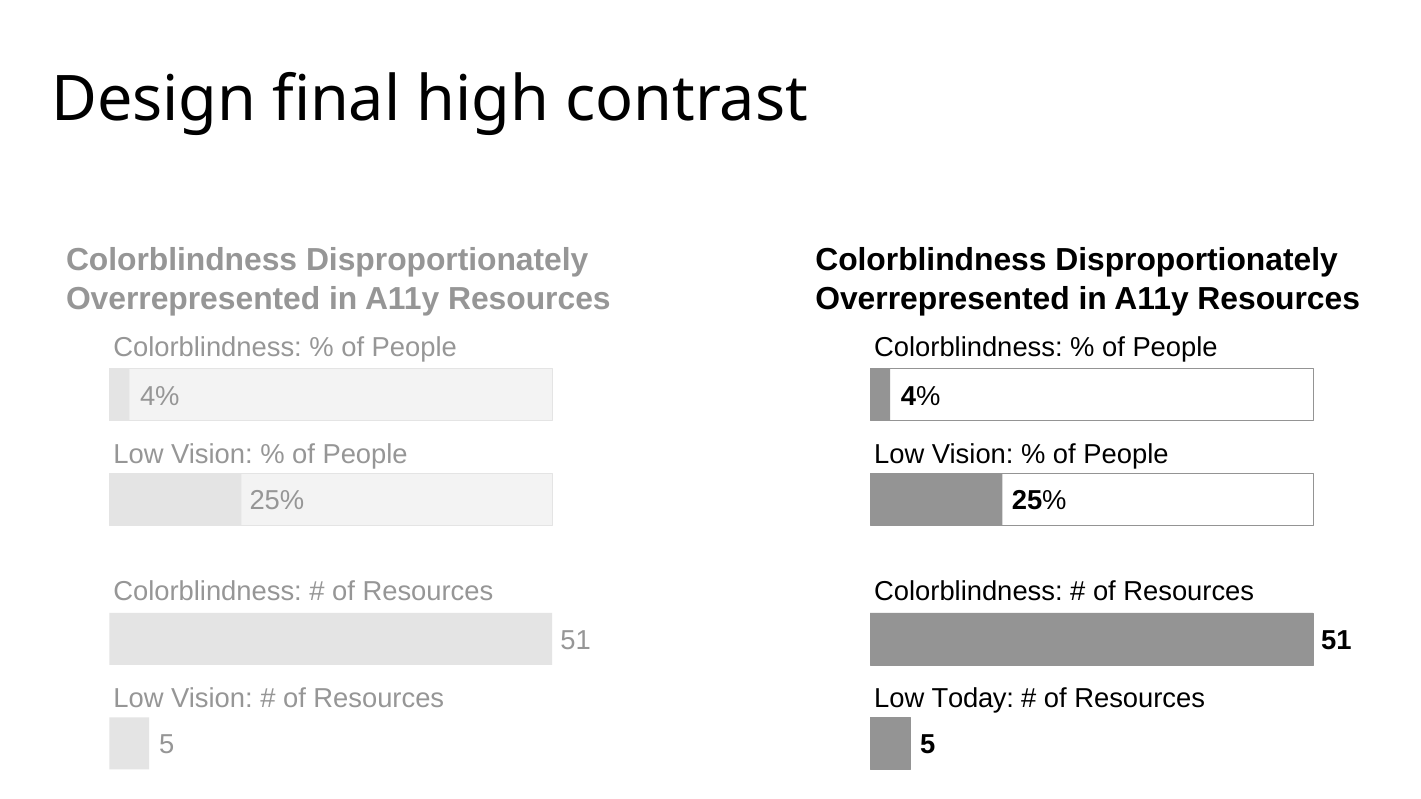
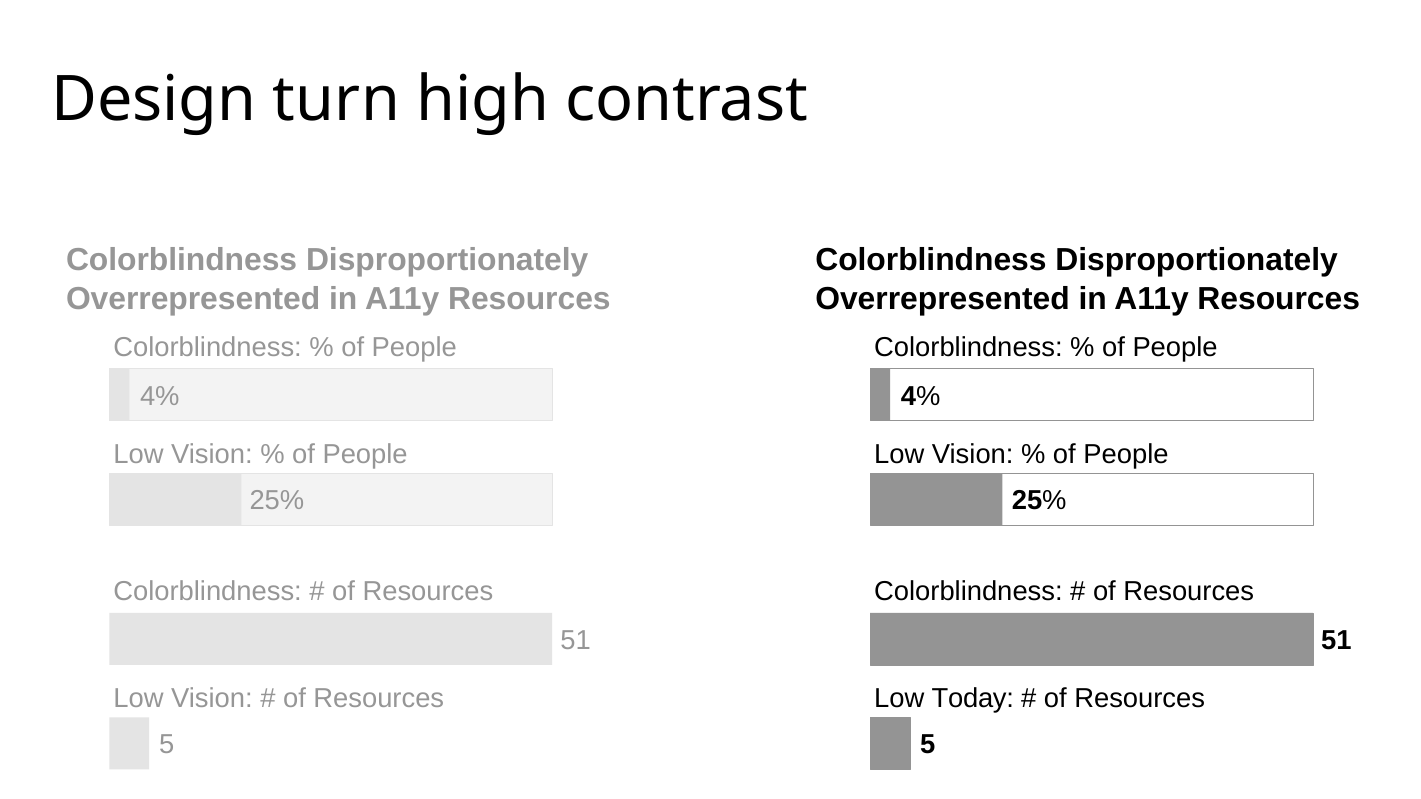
final: final -> turn (336, 100)
